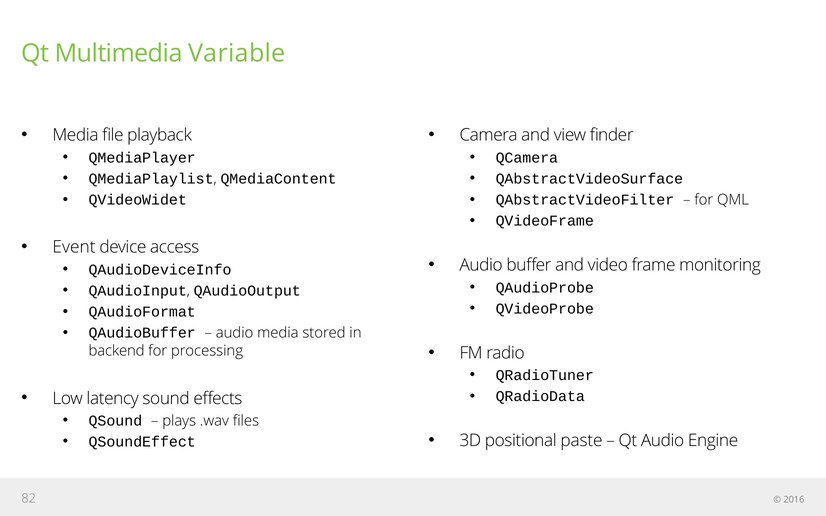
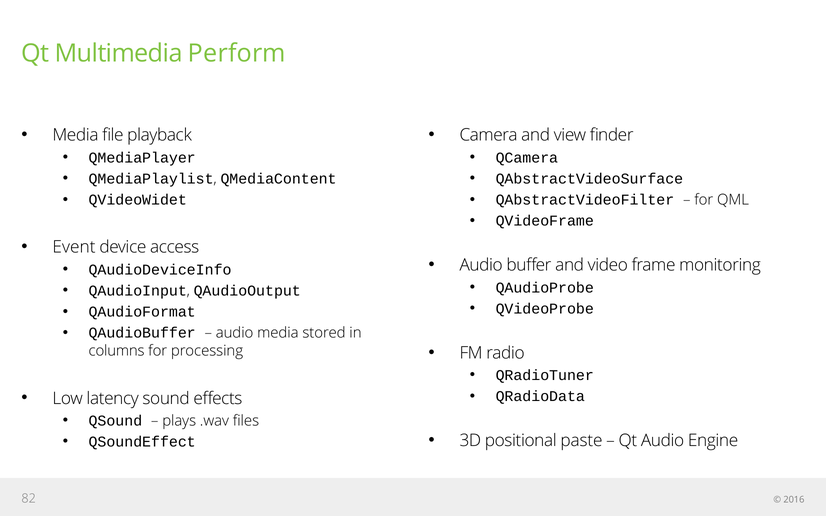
Variable: Variable -> Perform (237, 53)
backend: backend -> columns (117, 351)
